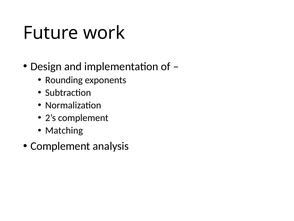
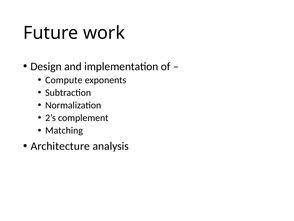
Rounding: Rounding -> Compute (64, 80)
Complement: Complement -> Architecture (60, 146)
